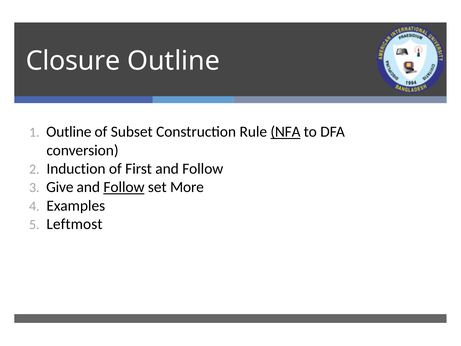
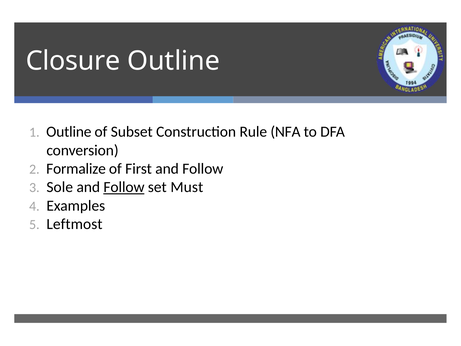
NFA underline: present -> none (285, 132)
Induction: Induction -> Formalize (76, 169)
Give: Give -> Sole (60, 187)
More: More -> Must (187, 187)
